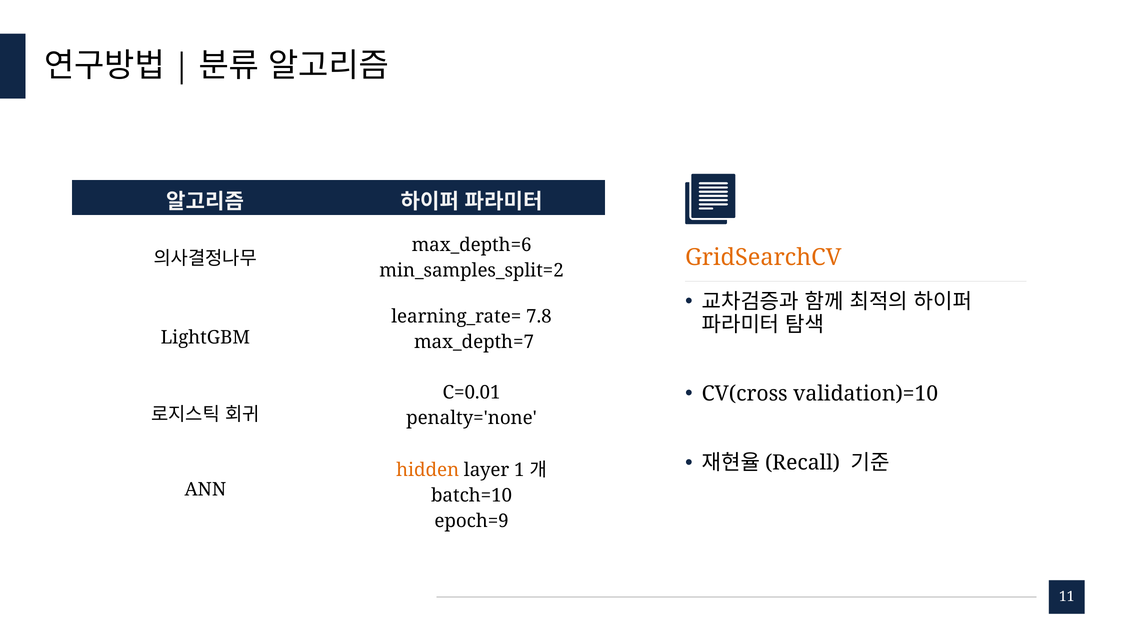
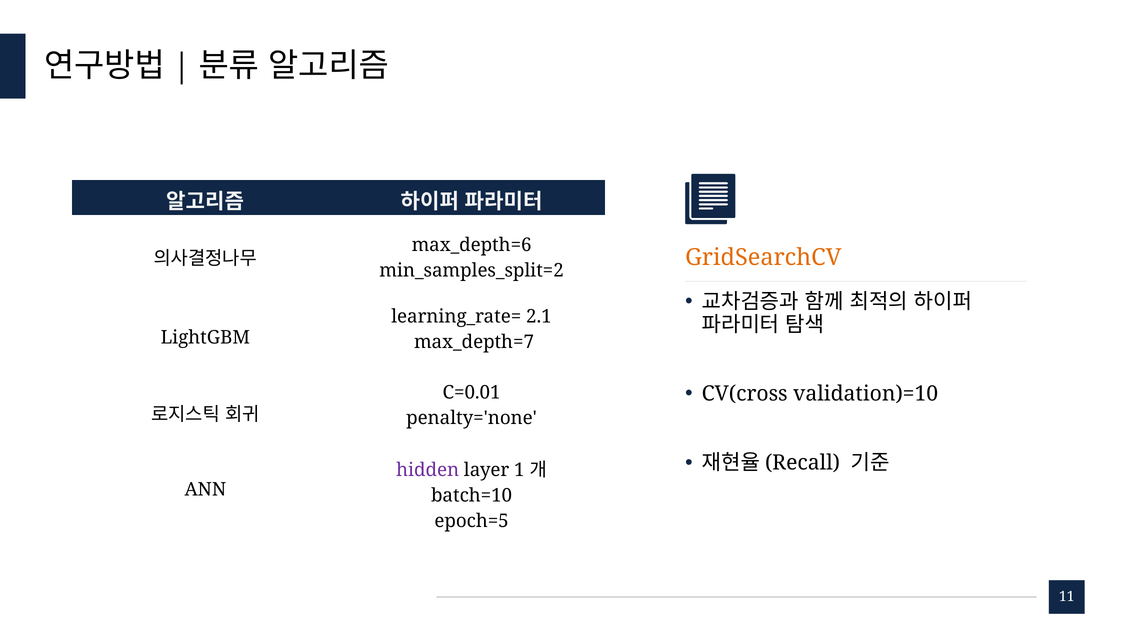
7.8: 7.8 -> 2.1 (539, 316)
hidden colour: orange -> purple (428, 470)
epoch=9: epoch=9 -> epoch=5 (472, 521)
